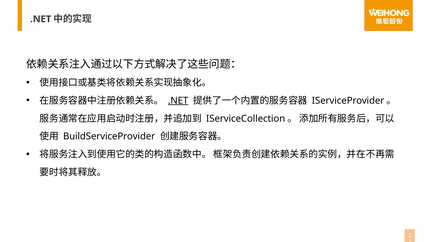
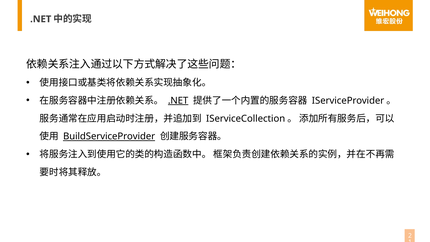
BuildServiceProvider underline: none -> present (109, 136)
